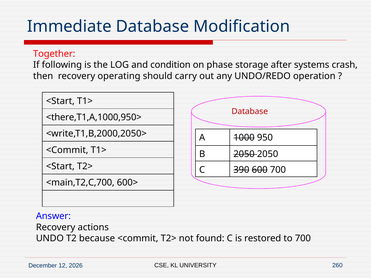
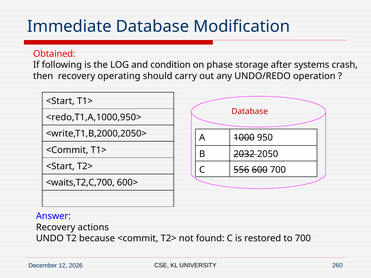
Together: Together -> Obtained (54, 54)
<there,T1,A,1000,950>: <there,T1,A,1000,950> -> <redo,T1,A,1000,950> (94, 117)
B 2050: 2050 -> 2032 (244, 154)
390: 390 -> 556 (241, 170)
<main,T2,C,700: <main,T2,C,700 -> <waits,T2,C,700 (80, 183)
